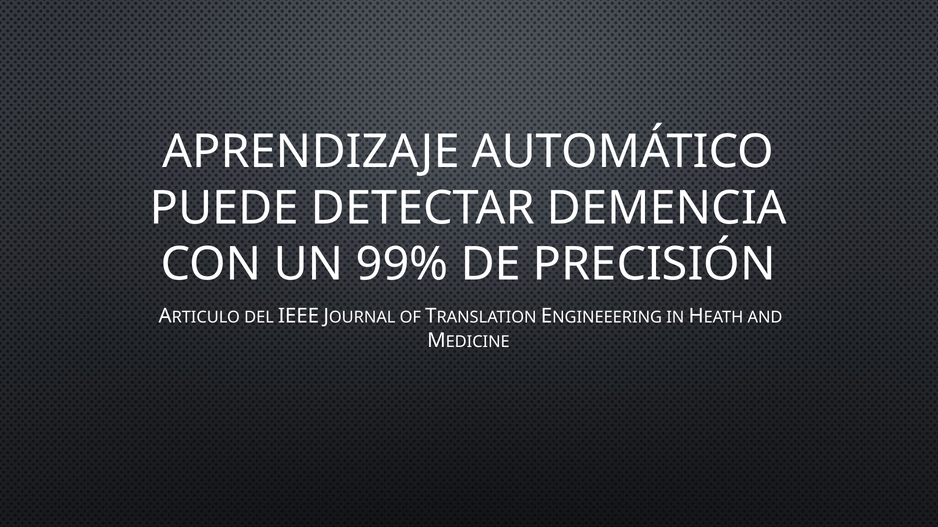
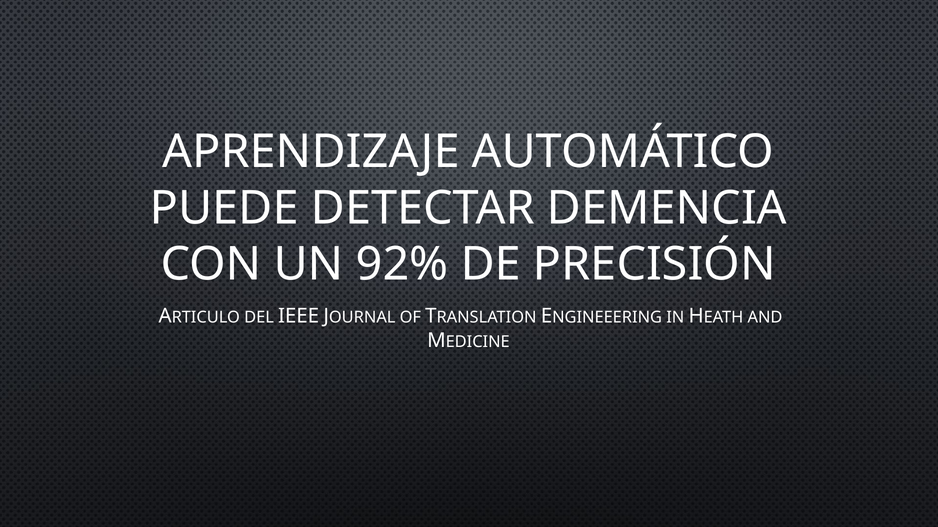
99%: 99% -> 92% (402, 265)
